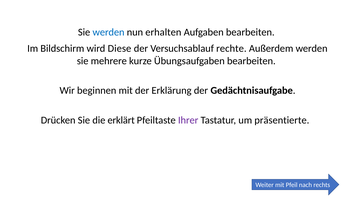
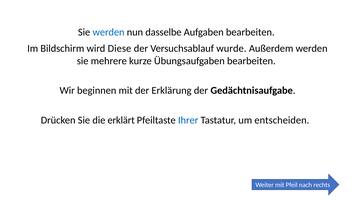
erhalten: erhalten -> dasselbe (163, 32)
rechte: rechte -> wurde (231, 48)
Ihrer colour: purple -> blue (188, 120)
präsentierte: präsentierte -> entscheiden (282, 120)
